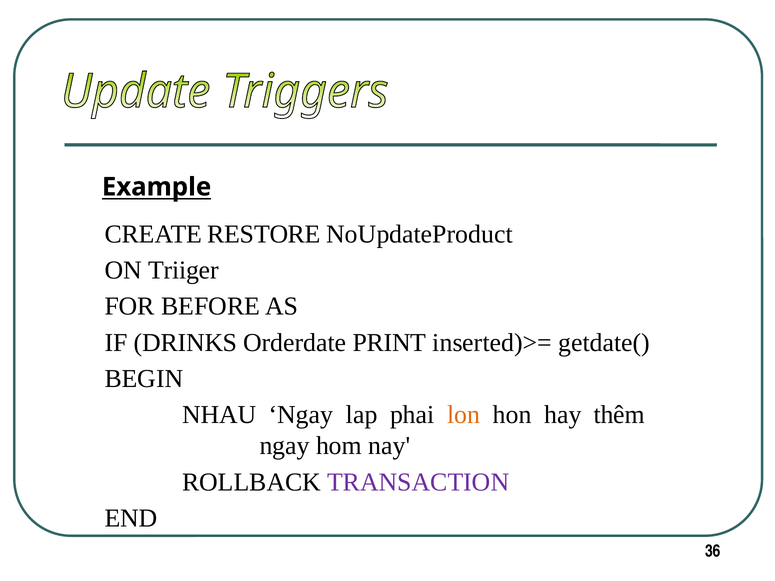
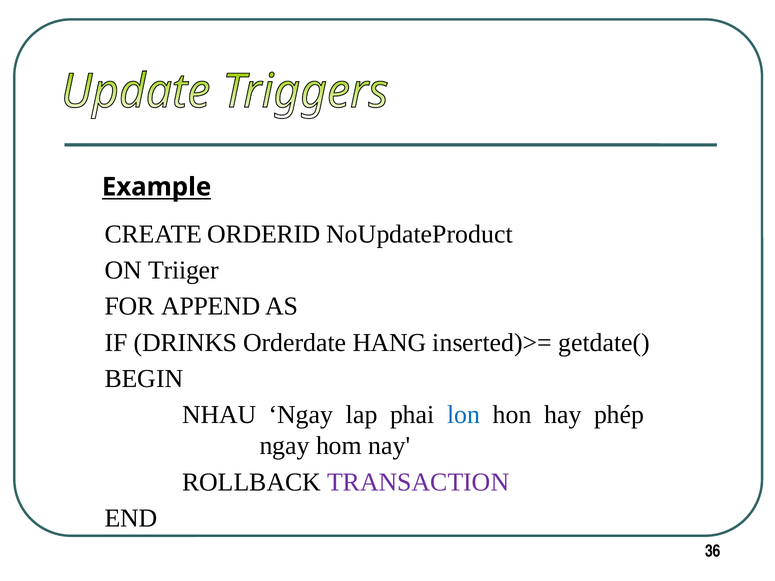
RESTORE: RESTORE -> ORDERID (264, 234)
BEFORE: BEFORE -> APPEND (211, 307)
PRINT: PRINT -> HANG (389, 343)
lon colour: orange -> blue (464, 415)
thêm: thêm -> phép (619, 415)
